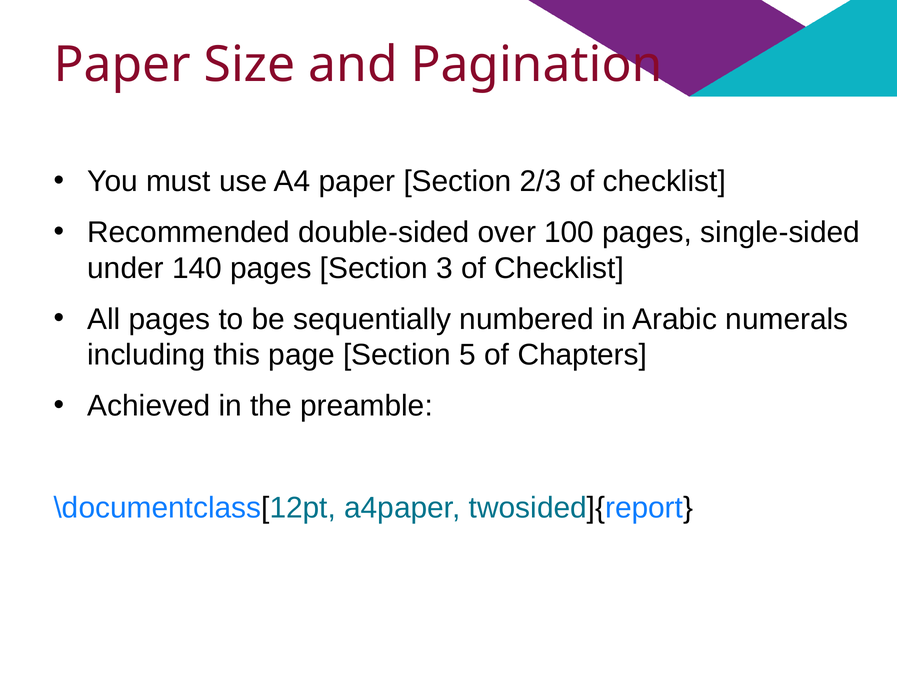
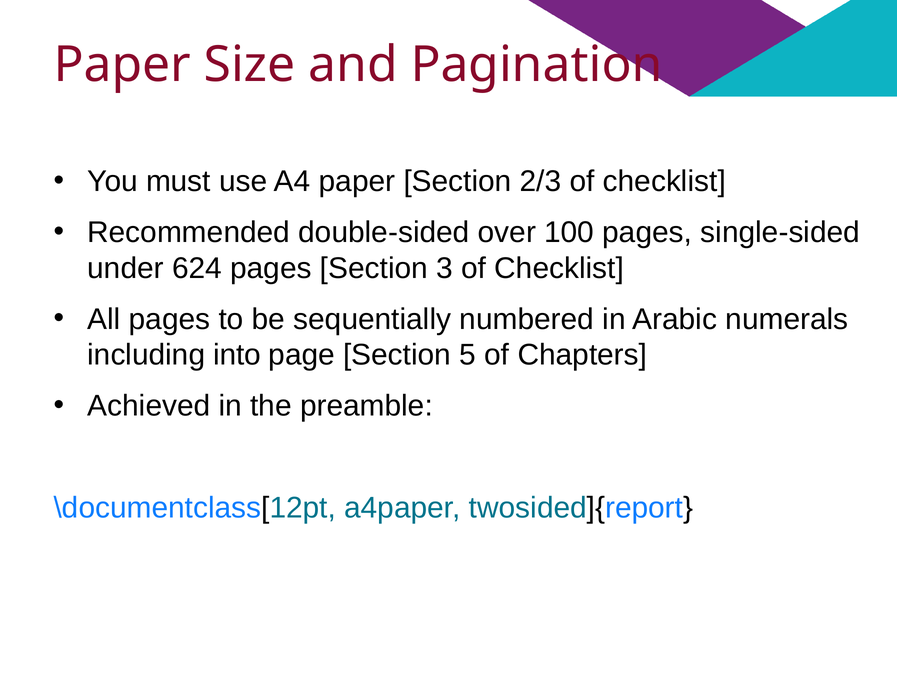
140: 140 -> 624 (197, 268)
this: this -> into (237, 355)
